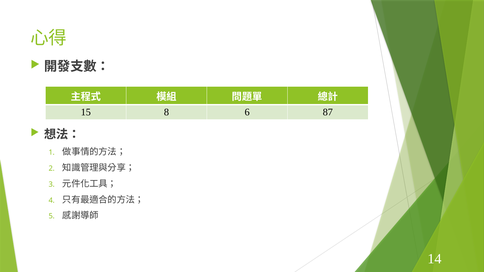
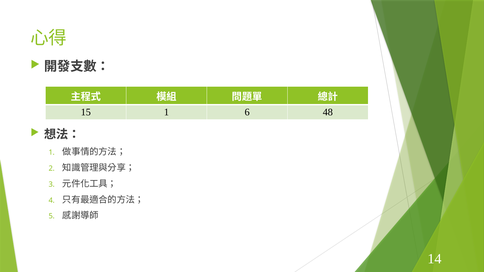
15 8: 8 -> 1 (166, 112)
87: 87 -> 48 (328, 112)
